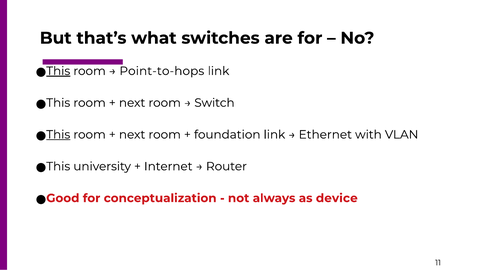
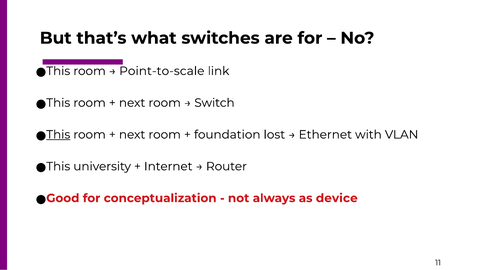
This underline: present -> none (58, 71)
Point-to-hops: Point-to-hops -> Point-to-scale (162, 71)
foundation link: link -> lost (274, 134)
